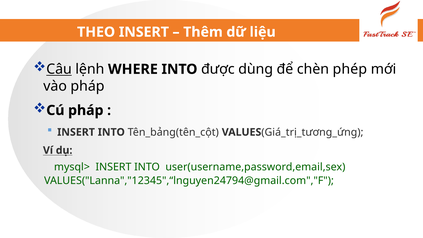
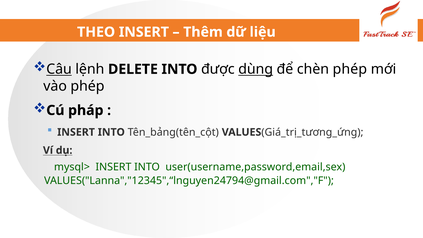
WHERE: WHERE -> DELETE (133, 69)
dùng underline: none -> present (256, 69)
vào pháp: pháp -> phép (87, 86)
